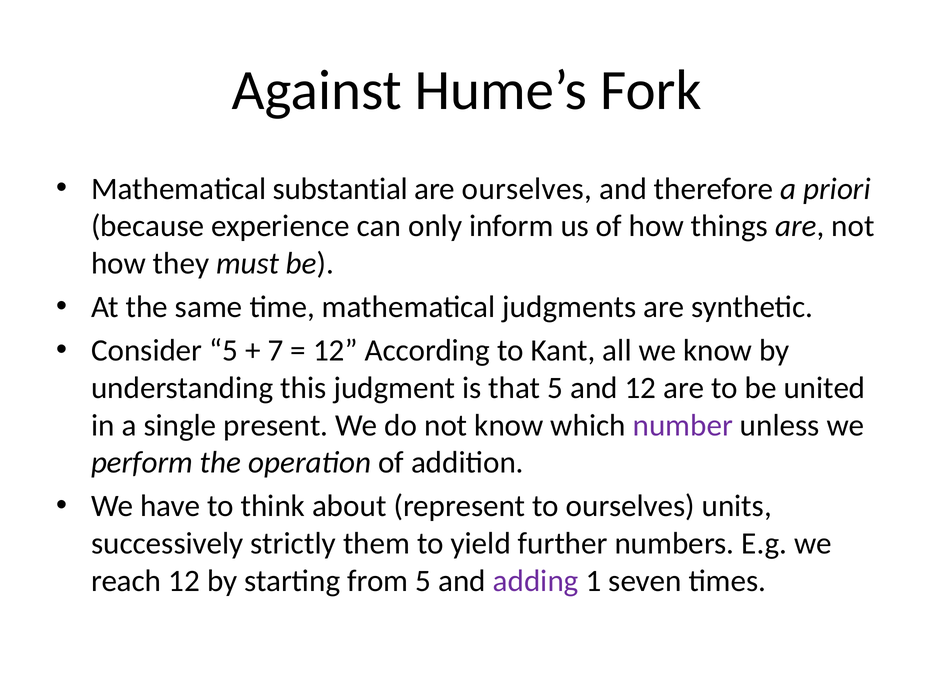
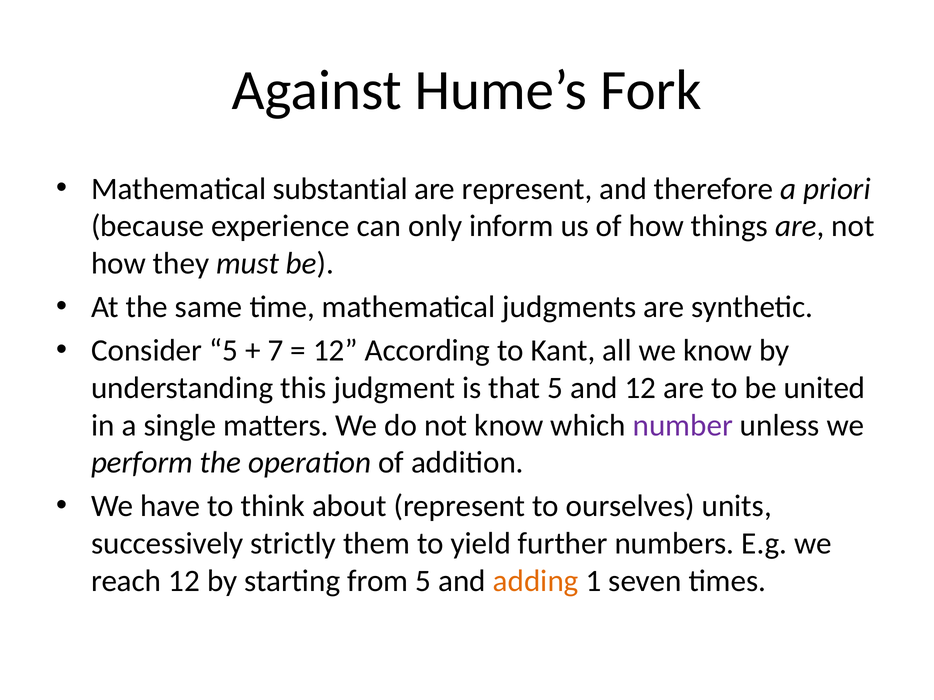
are ourselves: ourselves -> represent (527, 189)
present: present -> matters (276, 426)
adding colour: purple -> orange (536, 581)
